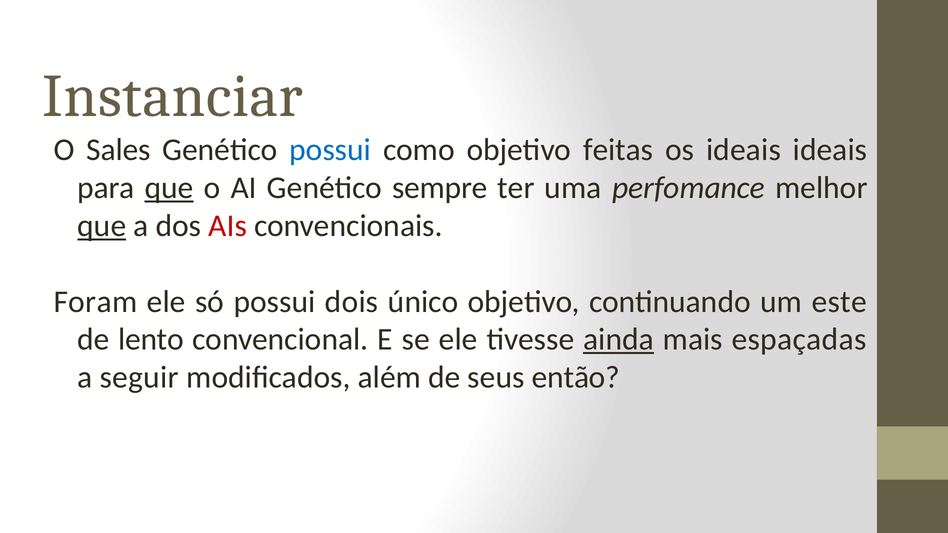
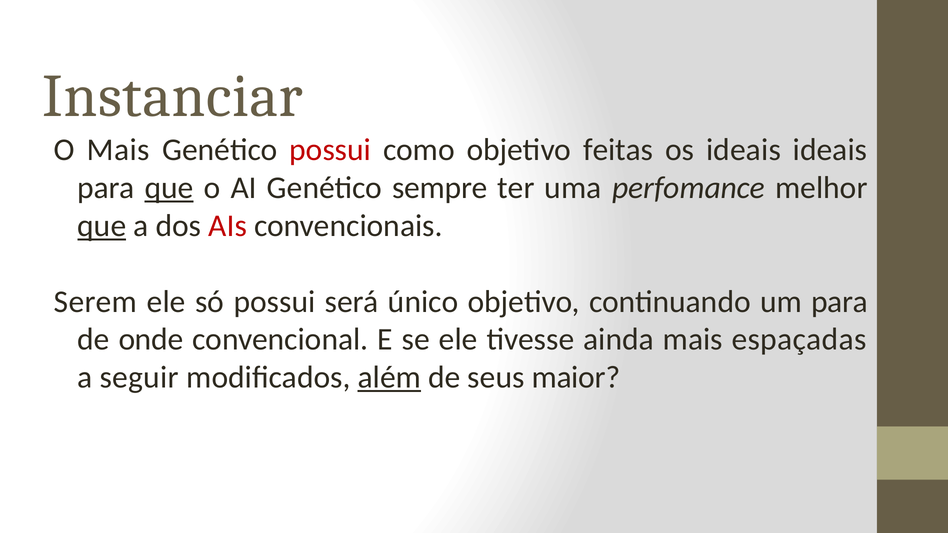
O Sales: Sales -> Mais (118, 150)
possui colour: blue -> red (330, 150)
Foram: Foram -> Serem (95, 302)
dois: dois -> será (352, 302)
um este: este -> para (839, 302)
lento: lento -> onde (151, 340)
ainda underline: present -> none (619, 340)
além underline: none -> present (389, 378)
então: então -> maior (576, 378)
